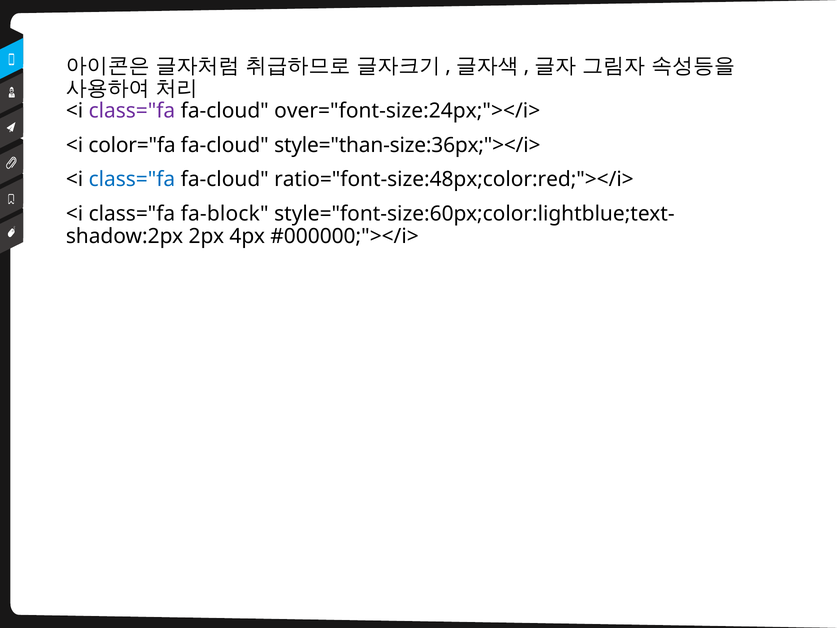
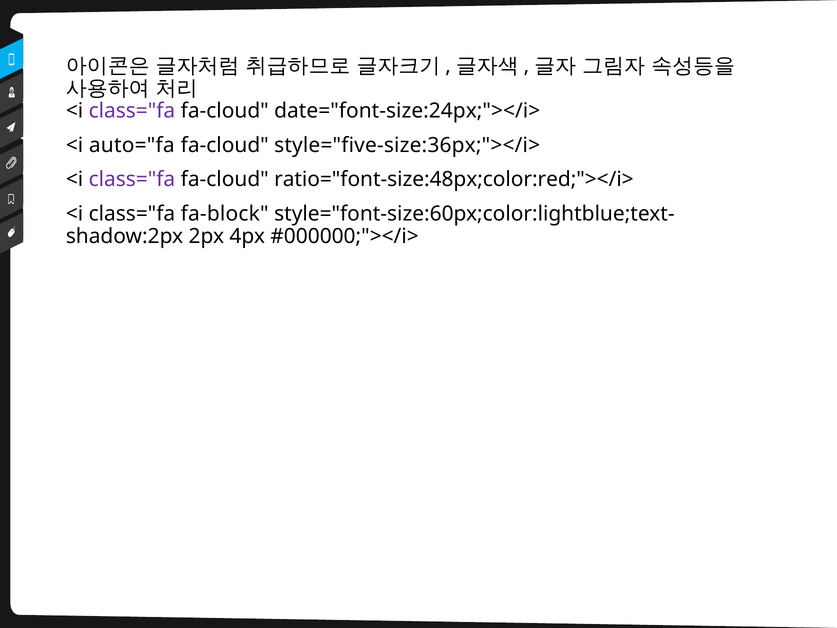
over="font-size:24px;"></i>: over="font-size:24px;"></i> -> date="font-size:24px;"></i> (407, 111)
color="fa: color="fa -> auto="fa (132, 145)
style="than-size:36px;"></i>: style="than-size:36px;"></i> -> style="five-size:36px;"></i> (407, 145)
class="fa colour: blue -> purple (132, 179)
